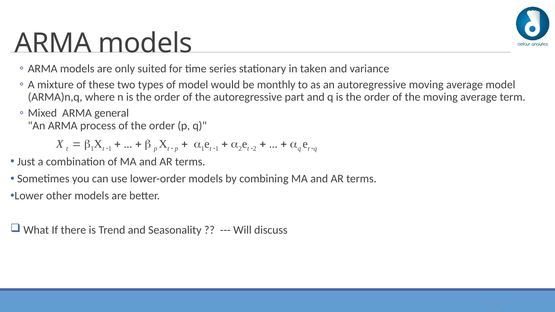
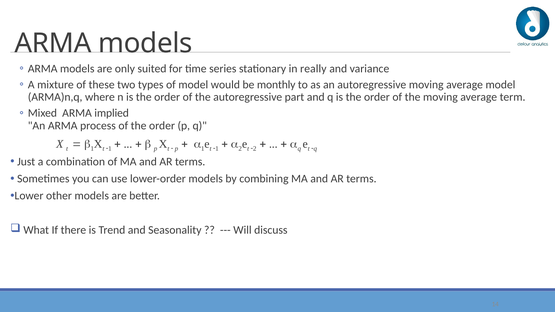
taken: taken -> really (313, 69)
general: general -> implied (112, 113)
